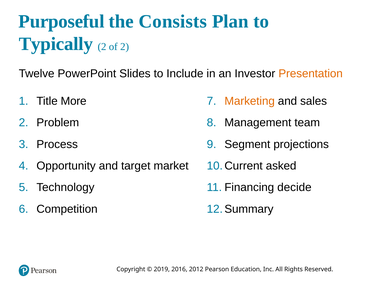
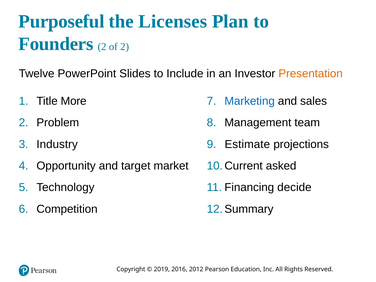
Consists: Consists -> Licenses (173, 21)
Typically: Typically -> Founders (56, 44)
Marketing colour: orange -> blue (250, 101)
Process: Process -> Industry (57, 144)
Segment: Segment -> Estimate (247, 144)
